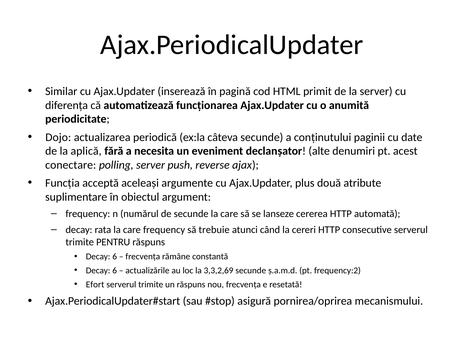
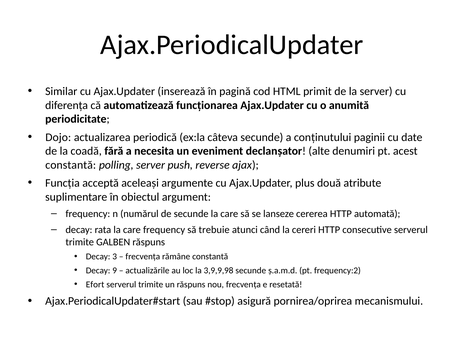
aplică: aplică -> coadă (86, 151)
conectare: conectare -> constantă (71, 165)
PENTRU: PENTRU -> GALBEN (113, 242)
6: 6 -> 3 (115, 257)
6: 6 -> 9 (115, 271)
3,3,2,69: 3,3,2,69 -> 3,9,9,98 (219, 271)
